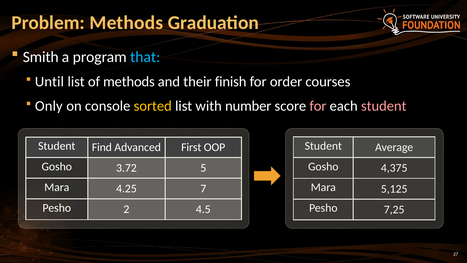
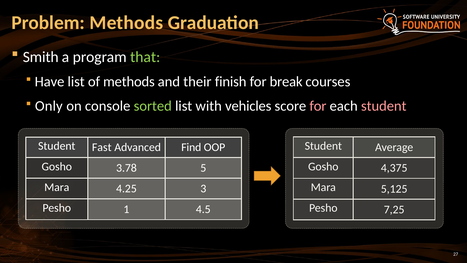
that colour: light blue -> light green (145, 57)
Until: Until -> Have (50, 82)
order: order -> break (286, 82)
sorted colour: yellow -> light green (153, 106)
number: number -> vehicles (248, 106)
Find: Find -> Fast (102, 147)
First: First -> Find (191, 147)
3.72: 3.72 -> 3.78 (126, 168)
7: 7 -> 3 (203, 189)
2: 2 -> 1 (126, 209)
